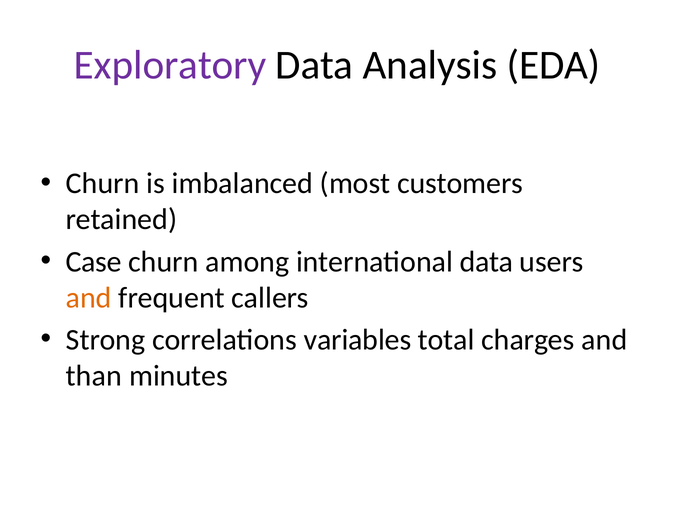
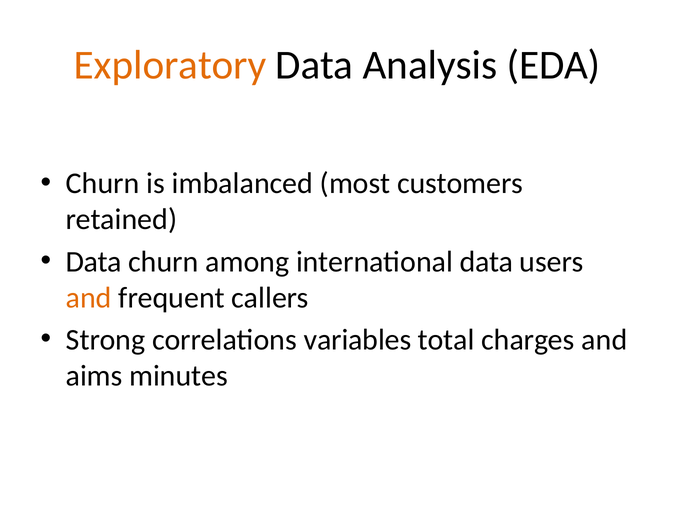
Exploratory colour: purple -> orange (170, 65)
Case: Case -> Data (94, 262)
than: than -> aims (94, 376)
